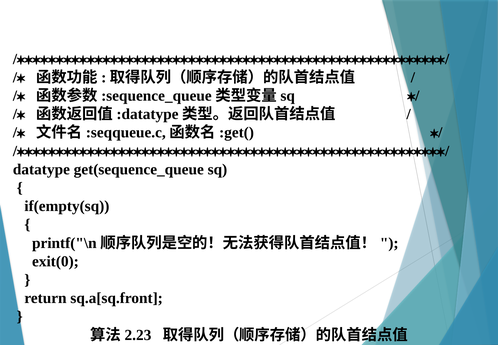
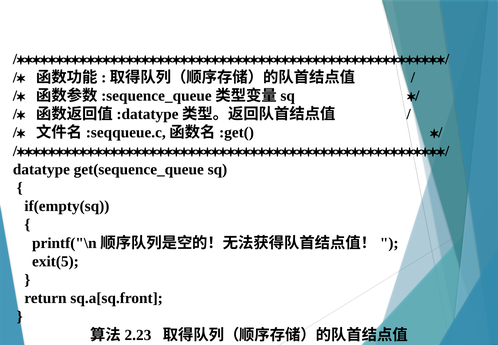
exit(0: exit(0 -> exit(5 (55, 261)
